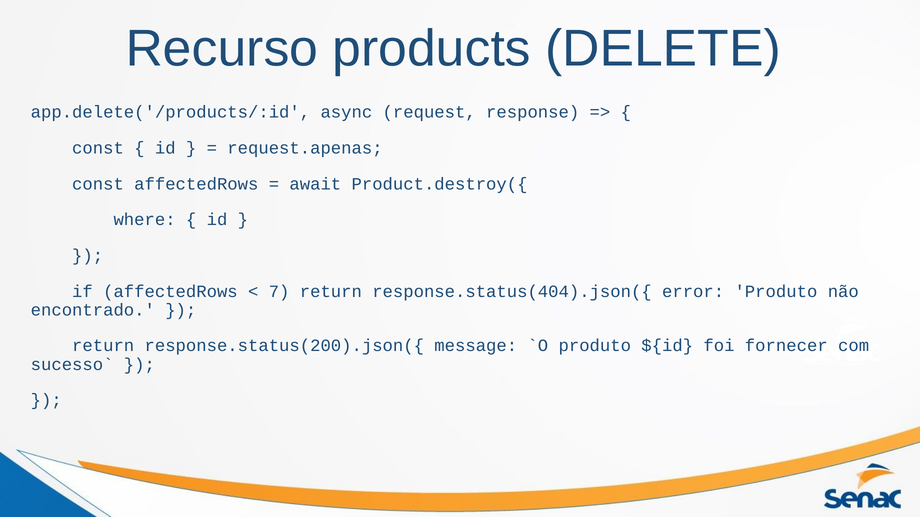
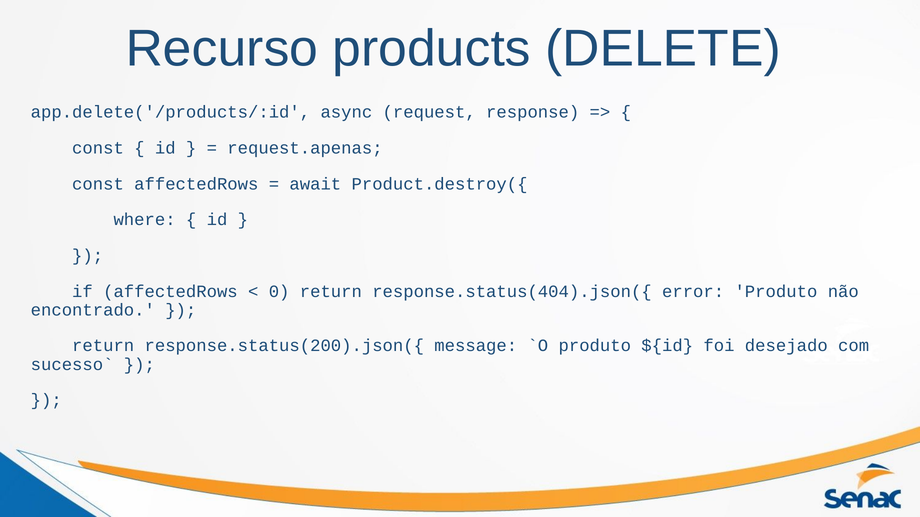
7: 7 -> 0 (279, 292)
fornecer: fornecer -> desejado (786, 346)
